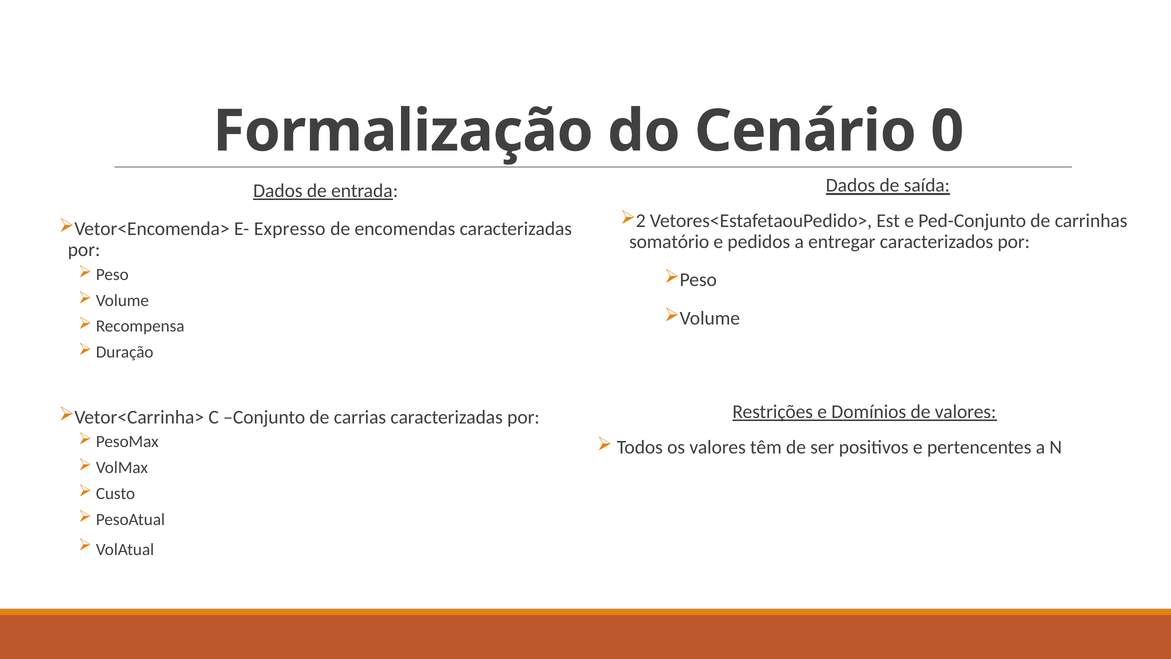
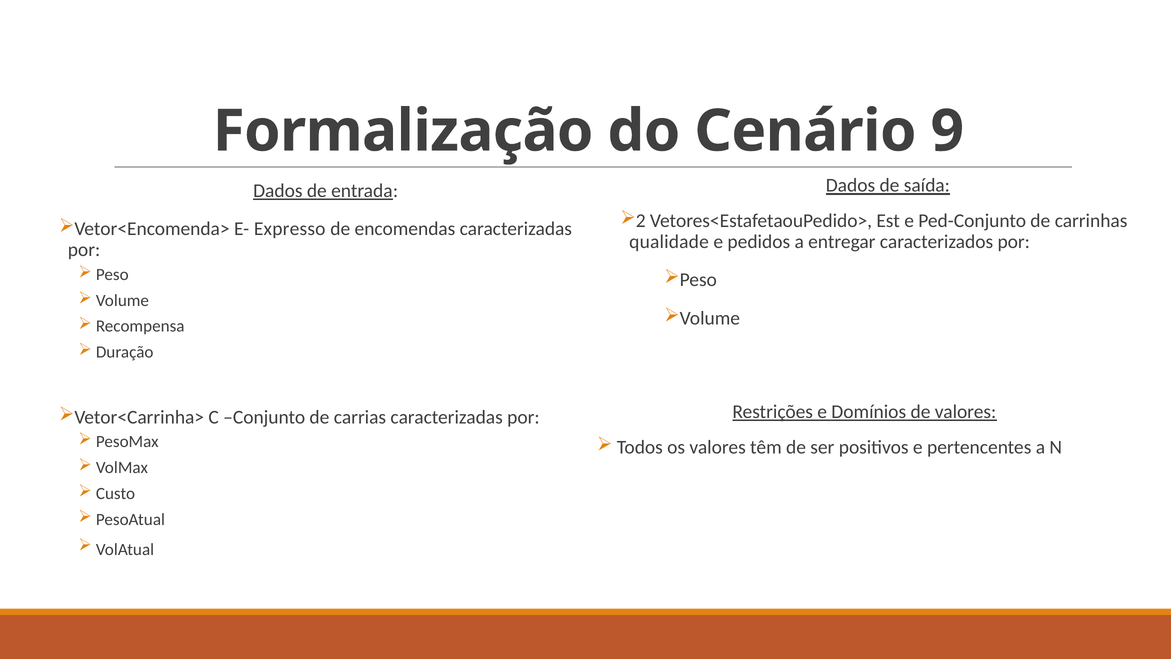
0: 0 -> 9 (947, 131)
somatório: somatório -> qualidade (669, 242)
